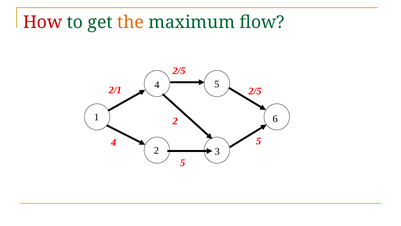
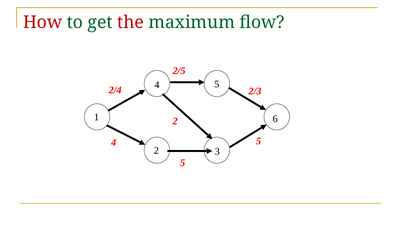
the colour: orange -> red (131, 22)
2/1: 2/1 -> 2/4 (115, 90)
2/5: 2/5 -> 2/3 (255, 91)
